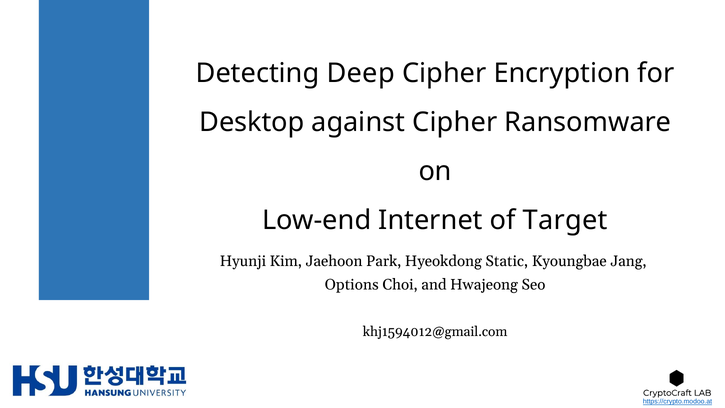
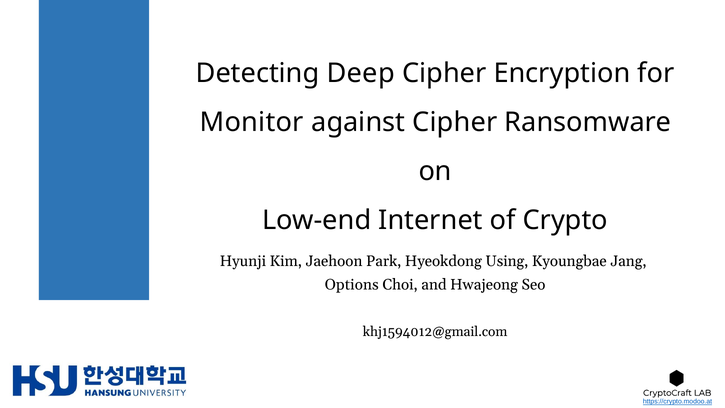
Desktop: Desktop -> Monitor (252, 122)
Target: Target -> Crypto (565, 220)
Static: Static -> Using (507, 261)
